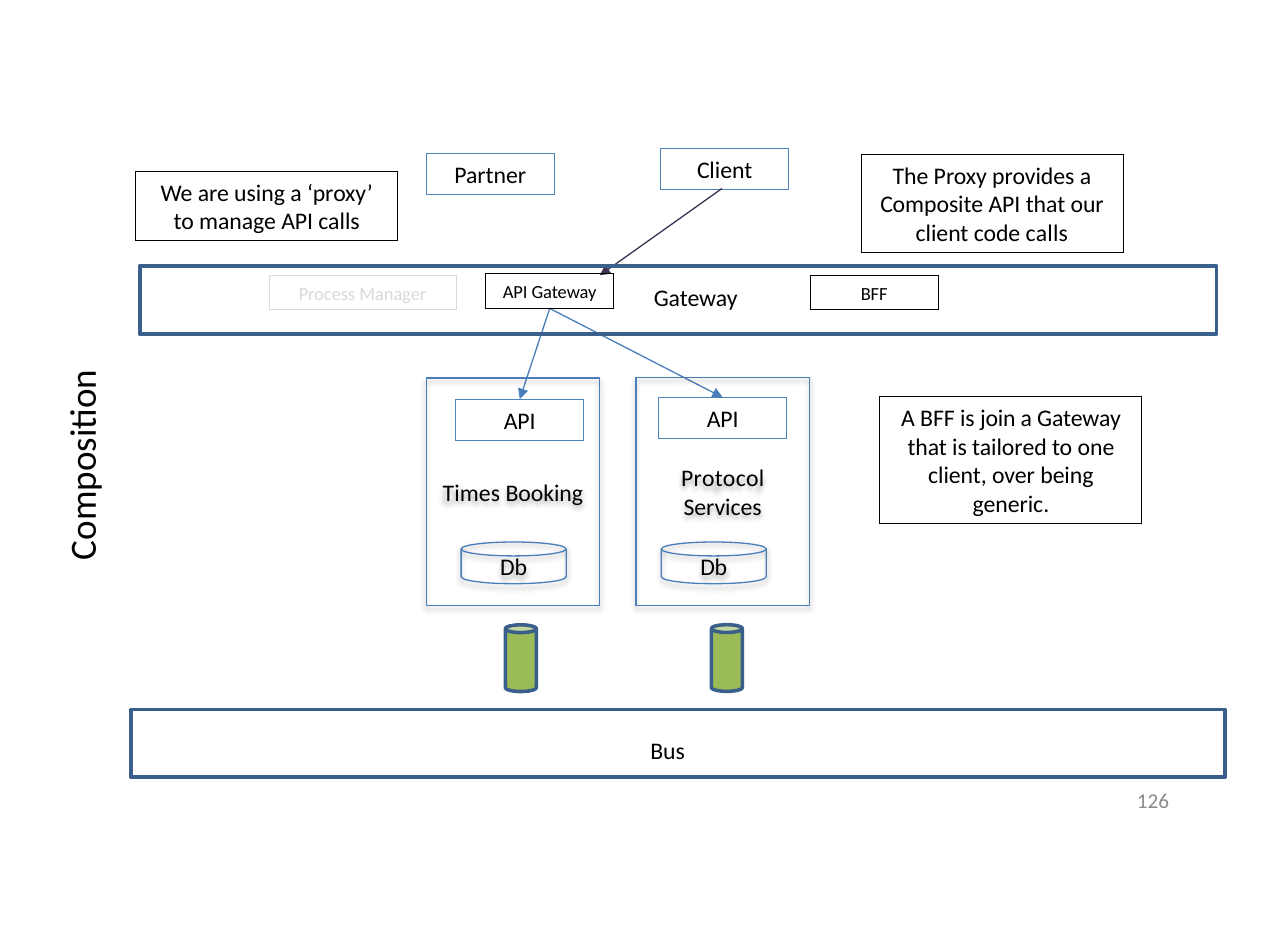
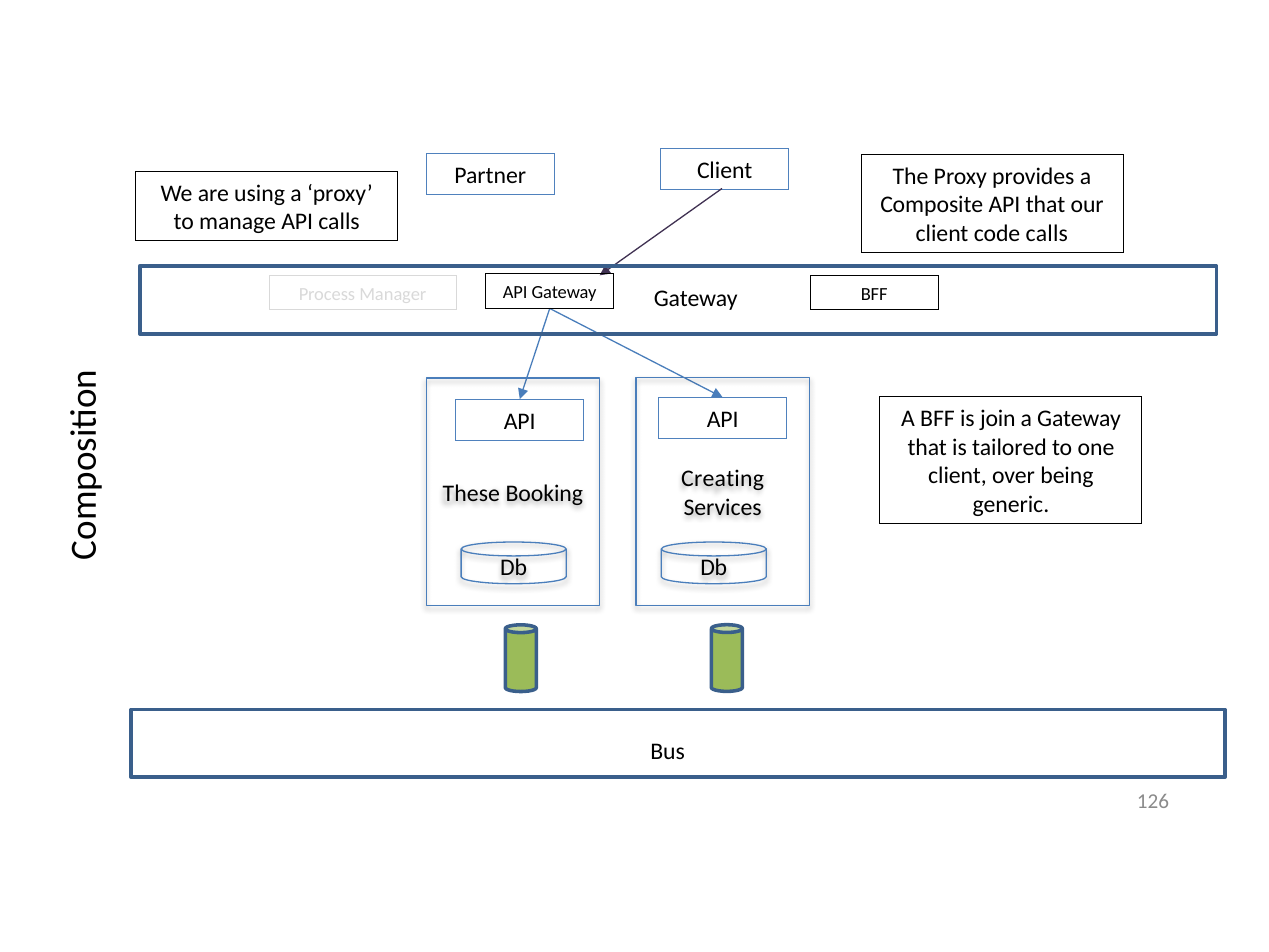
Protocol: Protocol -> Creating (723, 479)
Times: Times -> These (471, 493)
